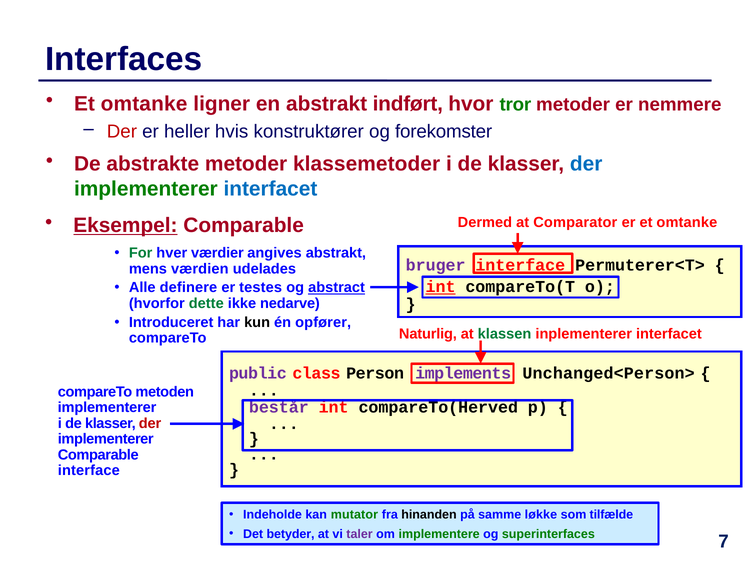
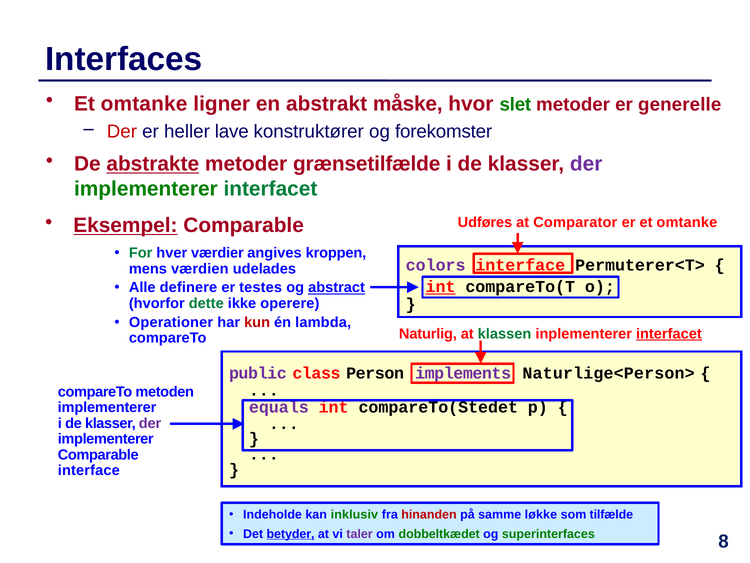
indført: indført -> måske (408, 104)
tror: tror -> slet (515, 105)
nemmere: nemmere -> generelle (680, 105)
hvis: hvis -> lave (232, 132)
abstrakte underline: none -> present (153, 164)
klassemetoder: klassemetoder -> grænsetilfælde (367, 164)
der colour: blue -> purple (586, 164)
interfacet colour: blue -> green (270, 189)
Dermed: Dermed -> Udføres (485, 222)
angives abstrakt: abstrakt -> kroppen (336, 253)
bruger: bruger -> colors (436, 265)
nedarve: nedarve -> operere (290, 303)
Introduceret: Introduceret -> Operationer (171, 322)
kun colour: black -> red (257, 322)
opfører: opfører -> lambda (323, 322)
interfacet underline: none -> present (669, 334)
Unchanged<Person>: Unchanged<Person> -> Naturlige<Person> (609, 373)
består: består -> equals (279, 407)
compareTo(Herved: compareTo(Herved -> compareTo(Stedet (438, 407)
der colour: red -> purple (150, 423)
mutator: mutator -> inklusiv (354, 514)
hinanden colour: black -> red (429, 514)
betyder underline: none -> present (291, 533)
implementere: implementere -> dobbeltkædet (439, 533)
7: 7 -> 8 (723, 541)
